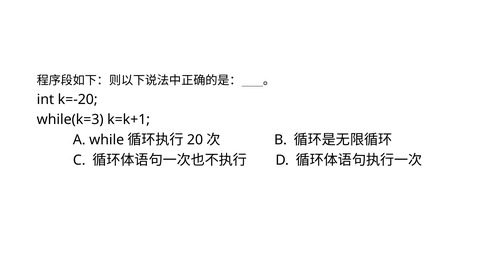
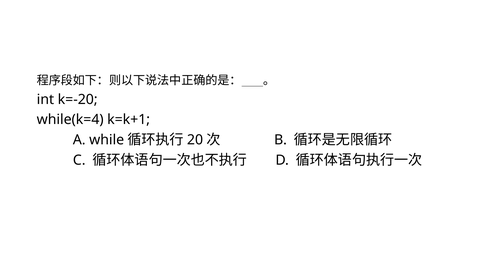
while(k=3: while(k=3 -> while(k=4 (70, 120)
